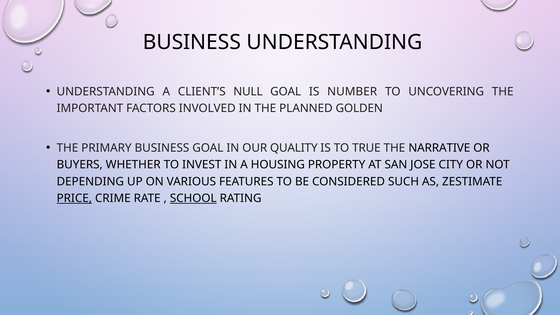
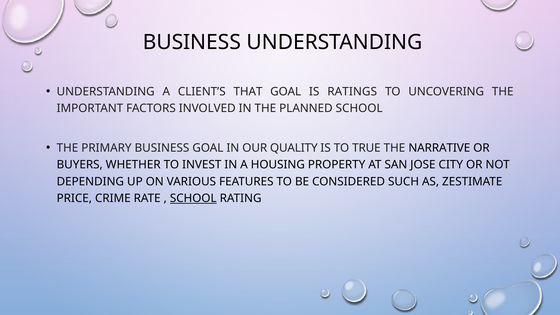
NULL: NULL -> THAT (248, 92)
NUMBER: NUMBER -> RATINGS (352, 92)
PLANNED GOLDEN: GOLDEN -> SCHOOL (359, 108)
PRICE underline: present -> none (74, 198)
